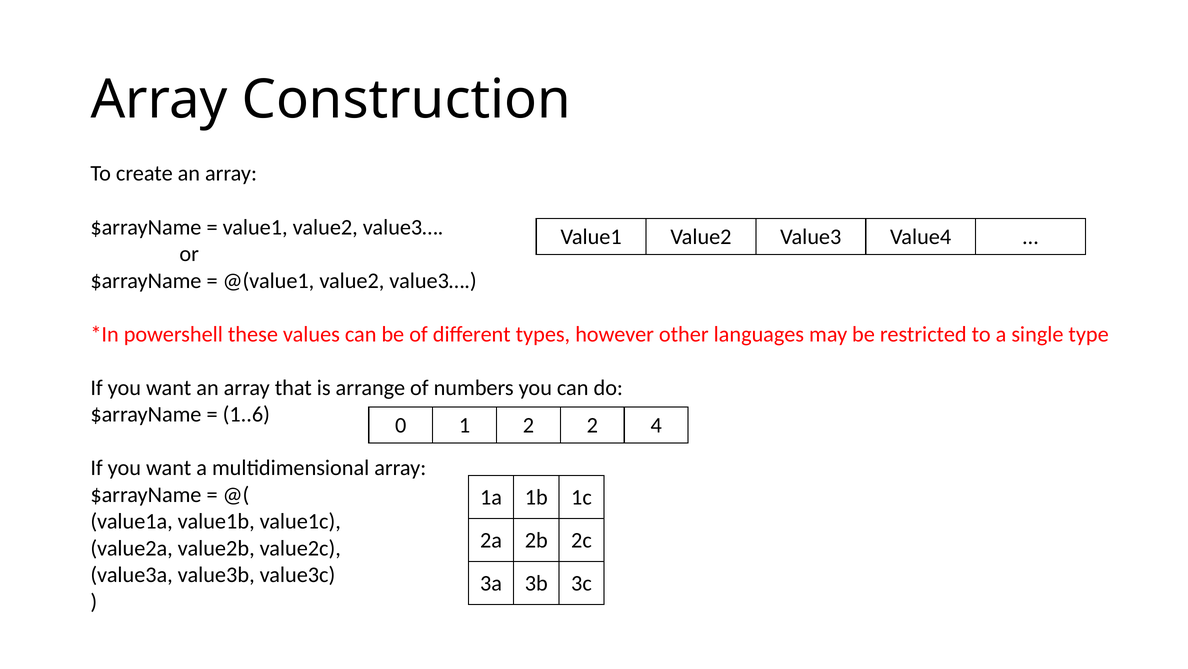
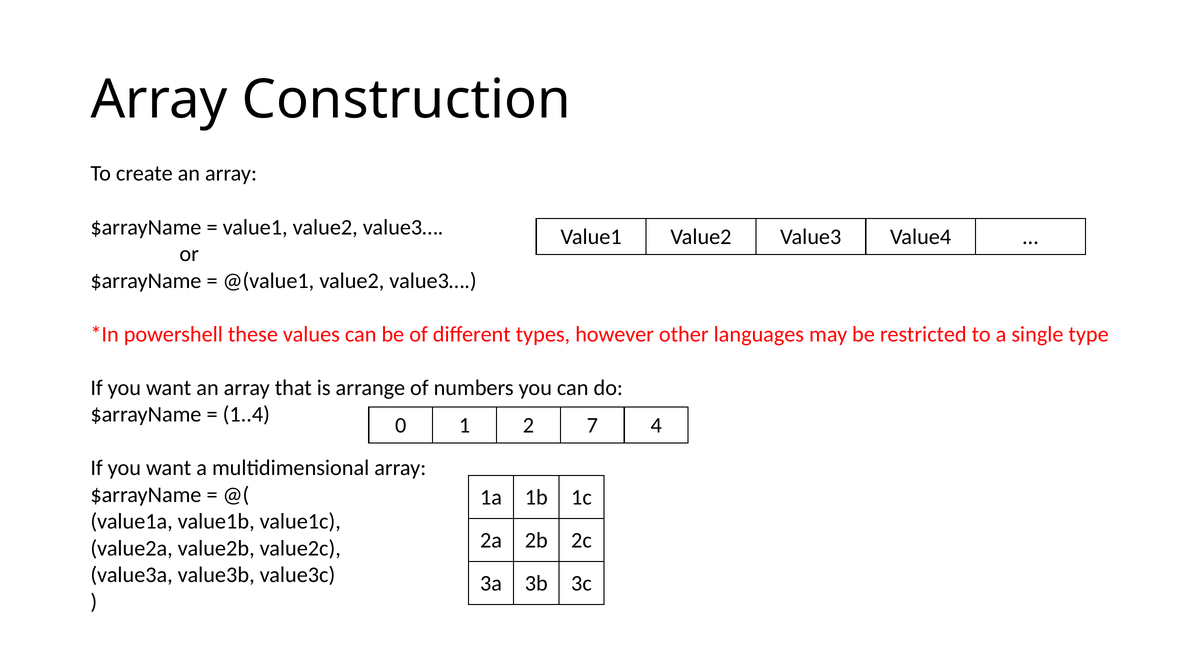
1..6: 1..6 -> 1..4 (246, 414)
2 2: 2 -> 7 (592, 425)
